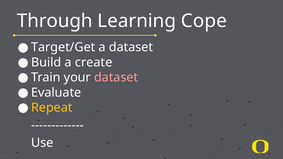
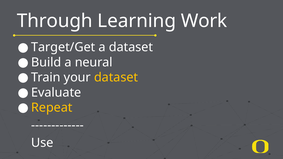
Cope: Cope -> Work (204, 21)
create: create -> neural (94, 62)
dataset colour: pink -> yellow (116, 77)
